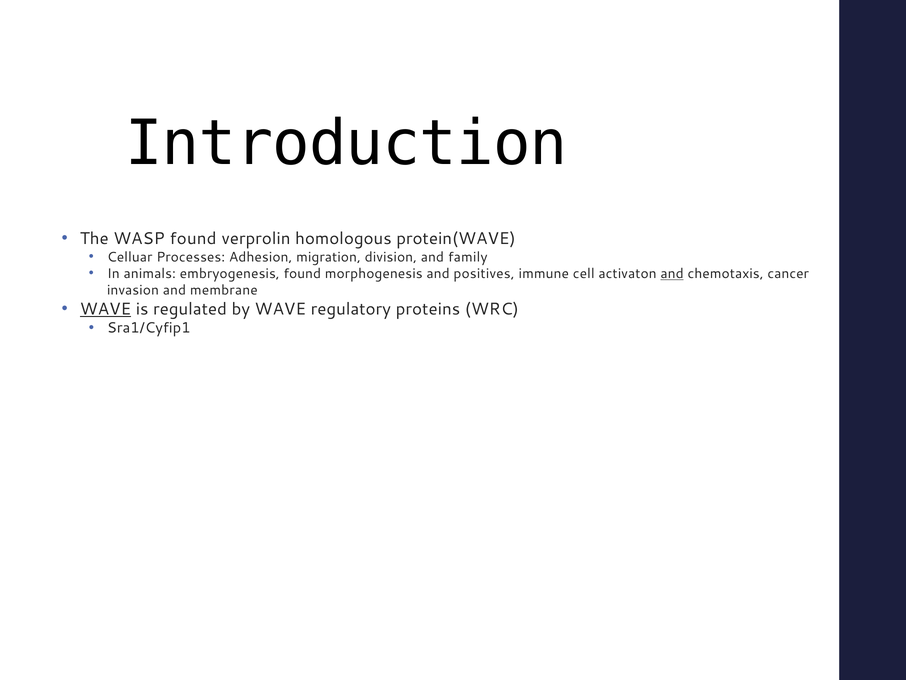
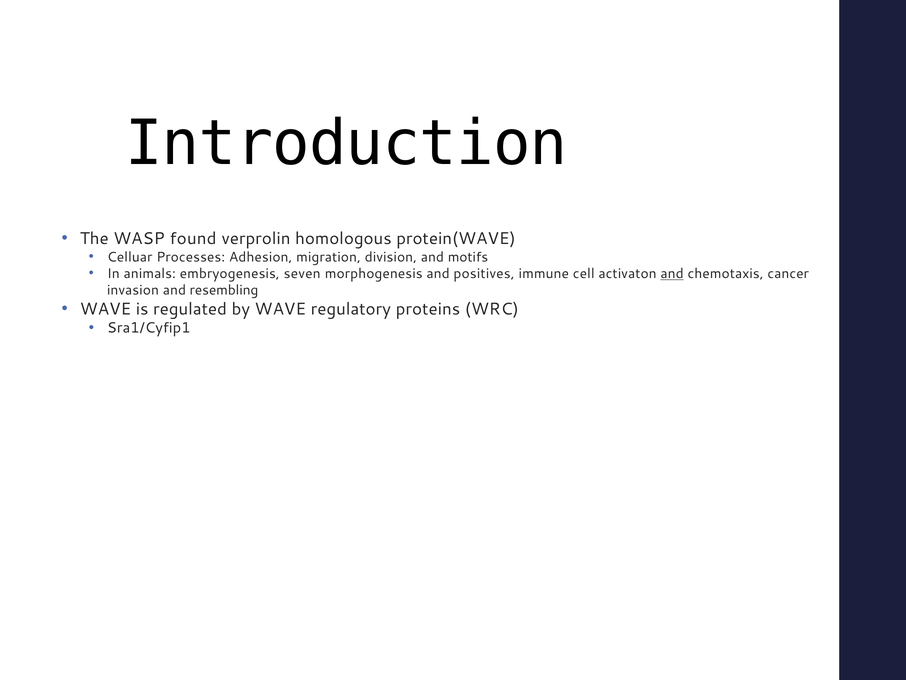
family: family -> motifs (468, 257)
embryogenesis found: found -> seven (302, 274)
membrane: membrane -> resembling (224, 290)
WAVE underline: present -> none (106, 309)
